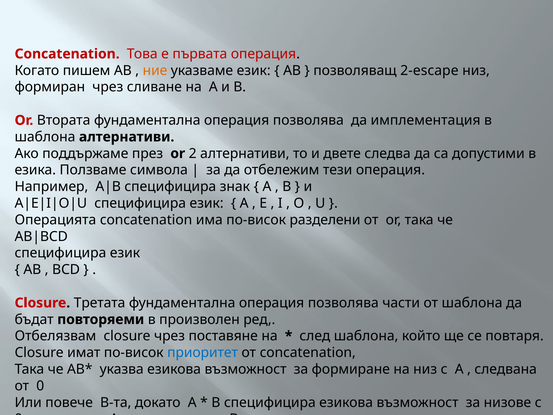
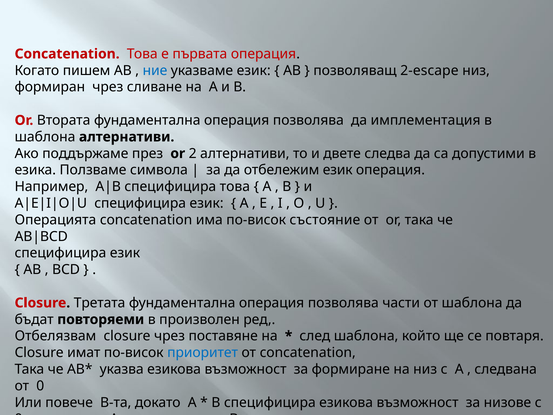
ние colour: orange -> blue (155, 70)
отбележим тези: тези -> език (338, 170)
специфицира знак: знак -> това (235, 187)
разделени: разделени -> състояние (325, 220)
